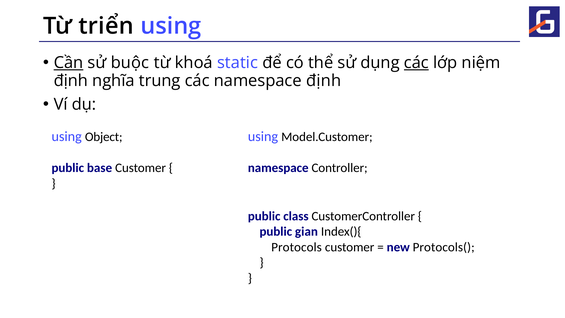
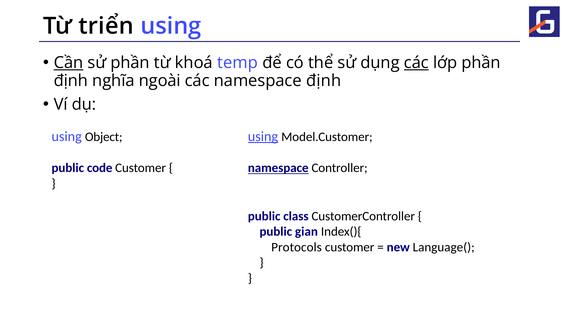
sử buộc: buộc -> phần (130, 63)
static: static -> temp (238, 63)
lớp niệm: niệm -> phần (481, 63)
trung: trung -> ngoài (160, 81)
using underline: none -> present (263, 136)
base: base -> code (100, 168)
namespace underline: none -> present (278, 168)
Protocols(: Protocols( -> Language( (444, 247)
